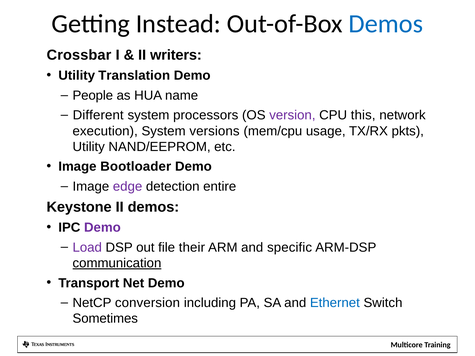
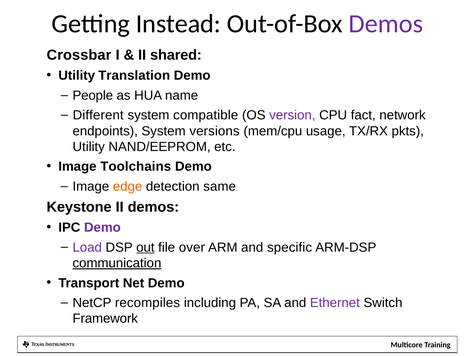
Demos colour: blue -> purple (386, 24)
writers: writers -> shared (176, 55)
processors: processors -> compatible (206, 115)
this: this -> fact (363, 115)
execution: execution -> endpoints (105, 131)
Bootloader: Bootloader -> Toolchains (136, 167)
edge colour: purple -> orange (128, 187)
entire: entire -> same (220, 187)
out underline: none -> present (145, 248)
their: their -> over (192, 248)
conversion: conversion -> recompiles (147, 303)
Ethernet colour: blue -> purple (335, 303)
Sometimes: Sometimes -> Framework (105, 319)
